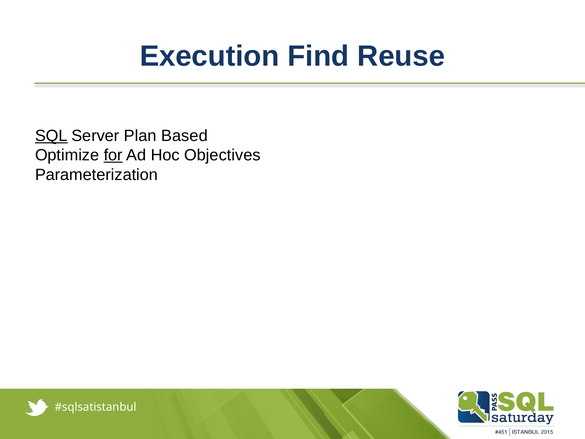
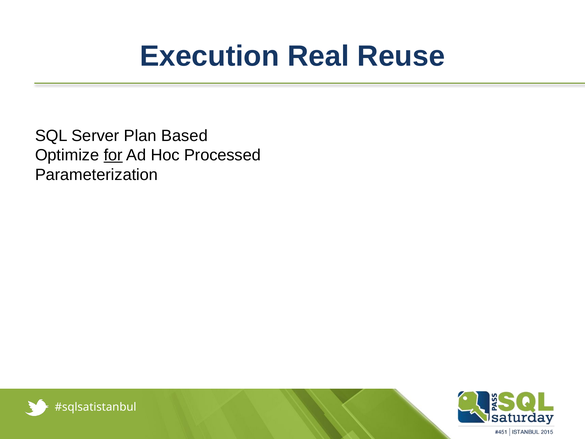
Find: Find -> Real (318, 56)
SQL underline: present -> none (51, 136)
Objectives: Objectives -> Processed (222, 155)
